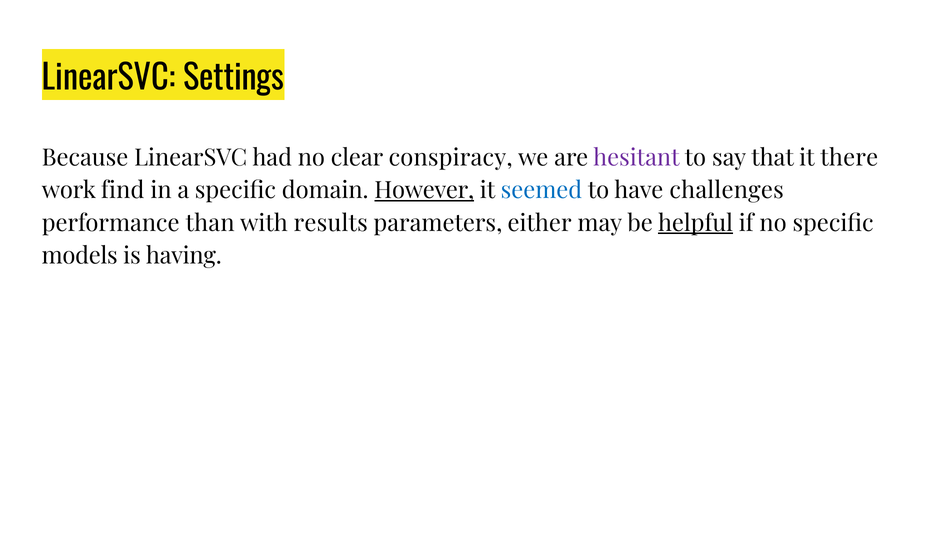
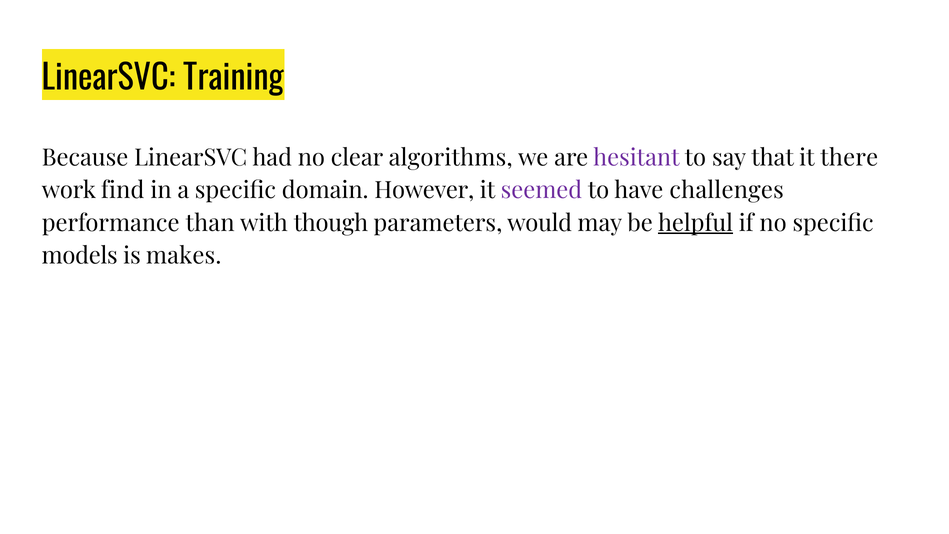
Settings: Settings -> Training (234, 79)
conspiracy: conspiracy -> algorithms (451, 158)
However underline: present -> none (424, 190)
seemed colour: blue -> purple (541, 190)
results: results -> though (331, 223)
either: either -> would (540, 223)
having: having -> makes (184, 256)
